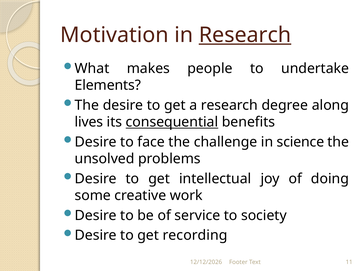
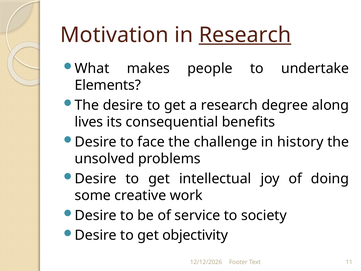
consequential underline: present -> none (172, 122)
science: science -> history (300, 142)
recording: recording -> objectivity (195, 235)
